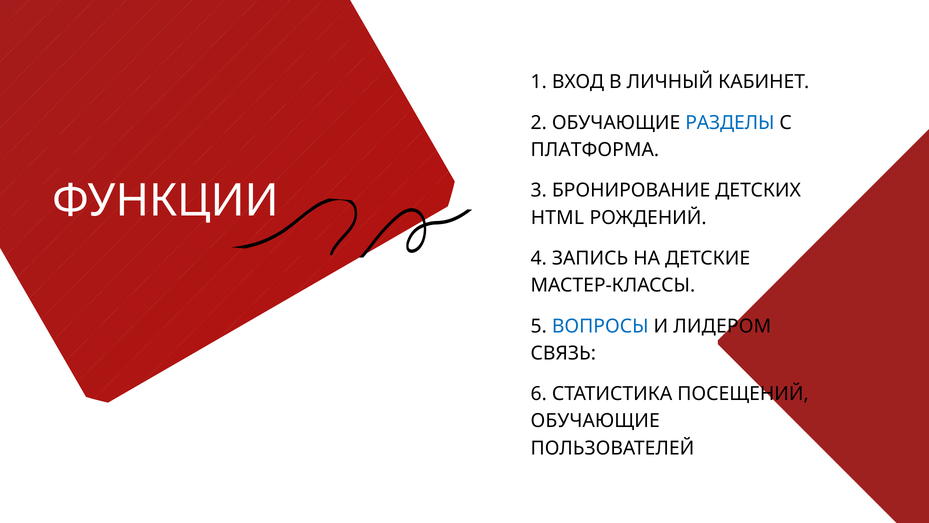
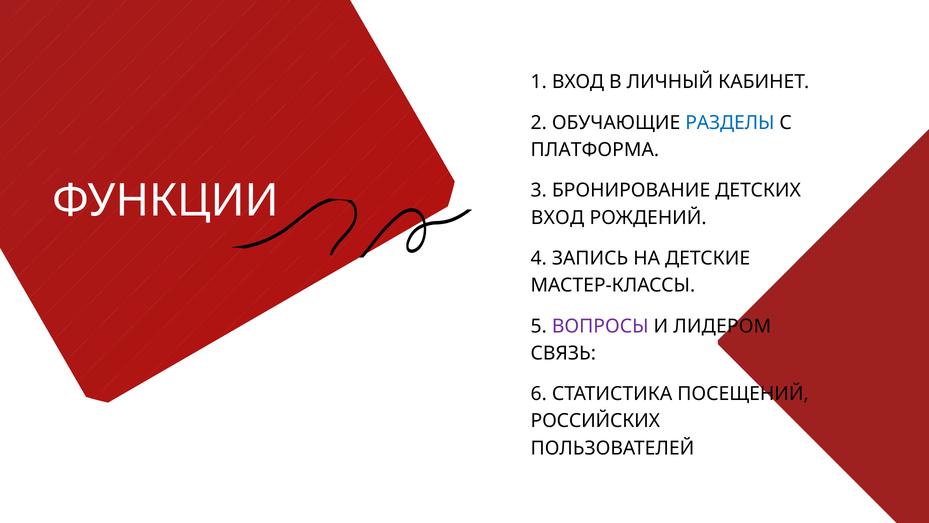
HTML: HTML -> ВХОД (557, 218)
ВОПРОСЫ colour: blue -> purple (600, 326)
ОБУЧАЮЩИЕ: ОБУЧАЮЩИЕ -> РОССИЙСКИХ (595, 421)
